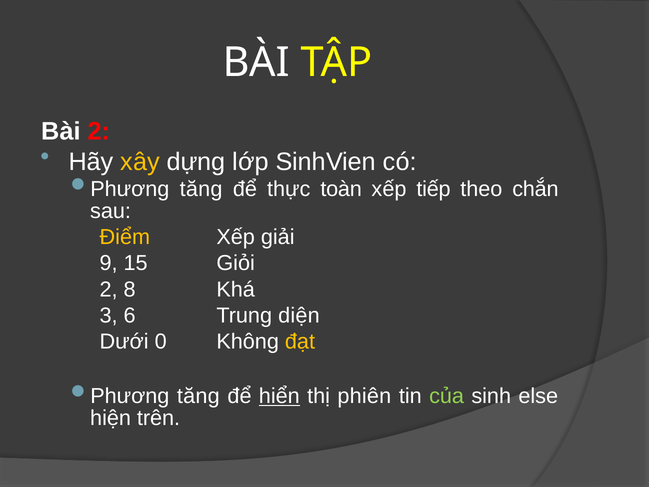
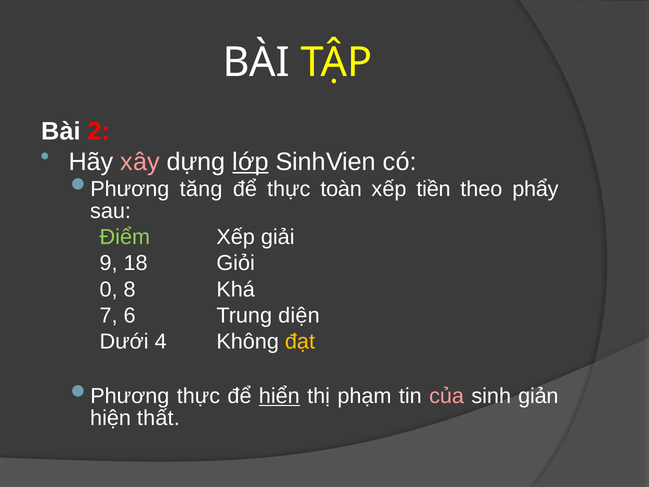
xây colour: yellow -> pink (140, 162)
lớp underline: none -> present (251, 162)
tiếp: tiếp -> tiền (434, 189)
chắn: chắn -> phẩy (535, 189)
Điểm colour: yellow -> light green (125, 237)
15: 15 -> 18 (136, 263)
2: 2 -> 0 (109, 289)
3: 3 -> 7 (109, 315)
0: 0 -> 4 (161, 341)
tăng: tăng -> thực (198, 396)
phiên: phiên -> phạm (364, 396)
của colour: light green -> pink (447, 396)
else: else -> giản (538, 396)
trên: trên -> thất (158, 418)
